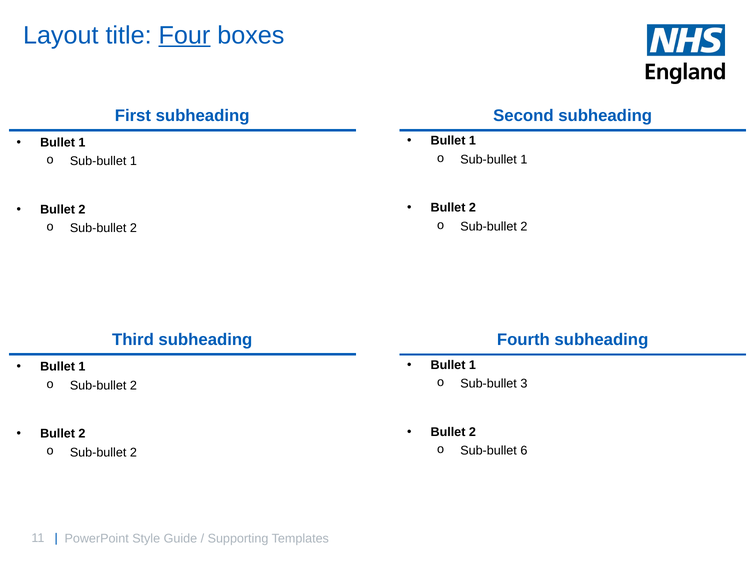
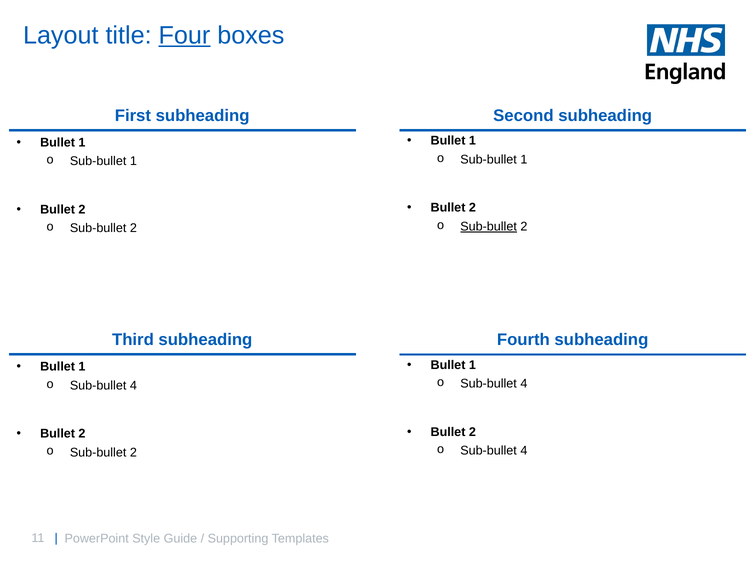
Sub-bullet underline: none -> present (489, 227)
3: 3 -> 4 (524, 384)
2: 2 -> 4 (133, 386)
6: 6 -> 4 (524, 451)
